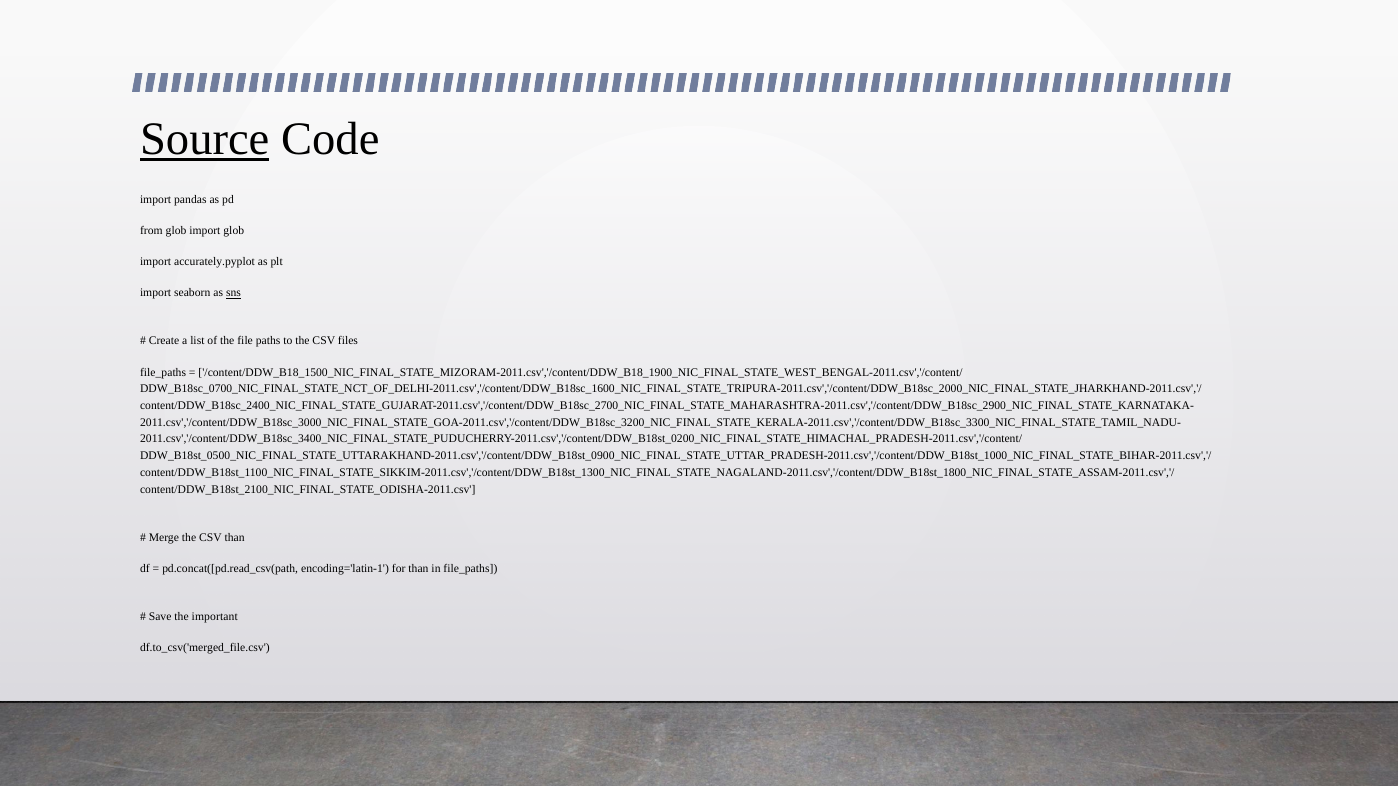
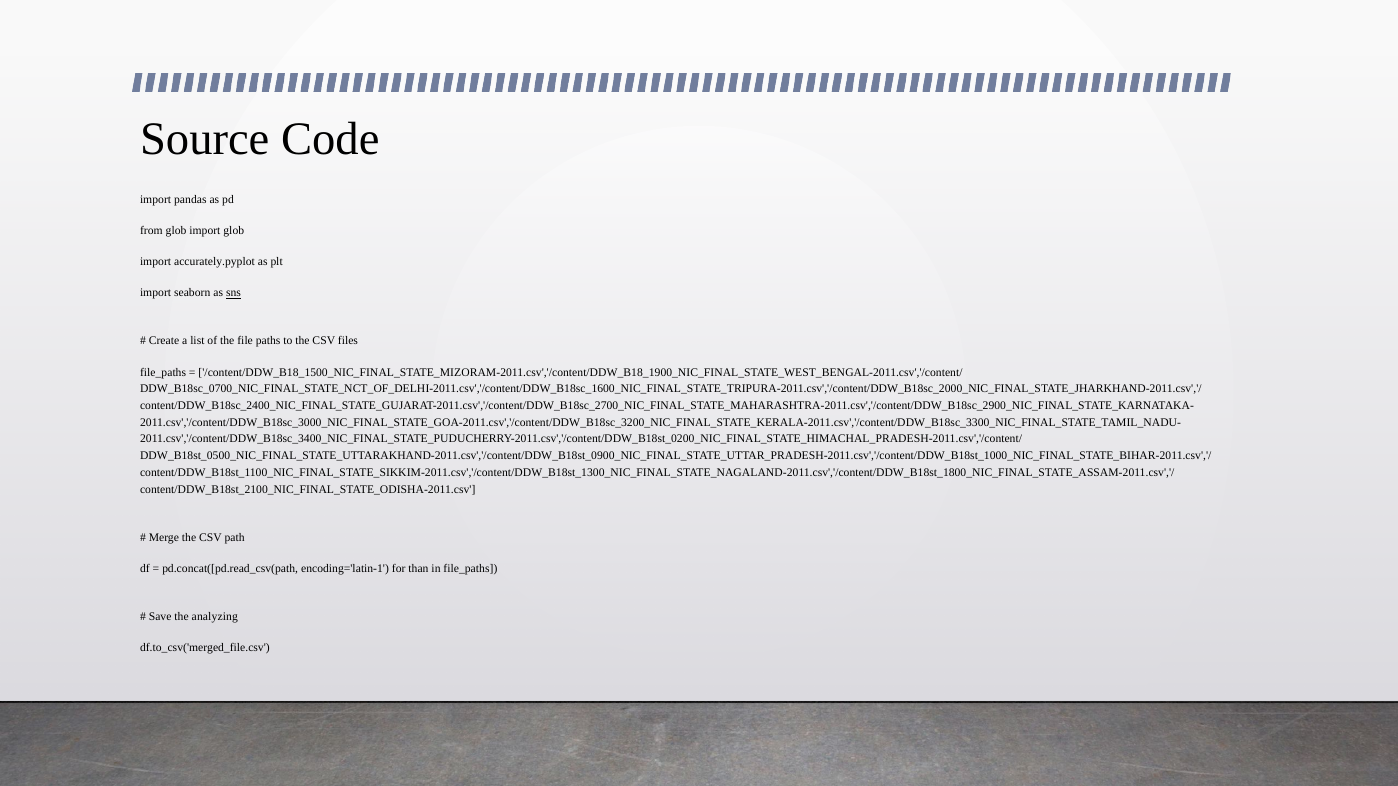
Source underline: present -> none (205, 139)
CSV than: than -> path (235, 537)
important: important -> analyzing (215, 617)
